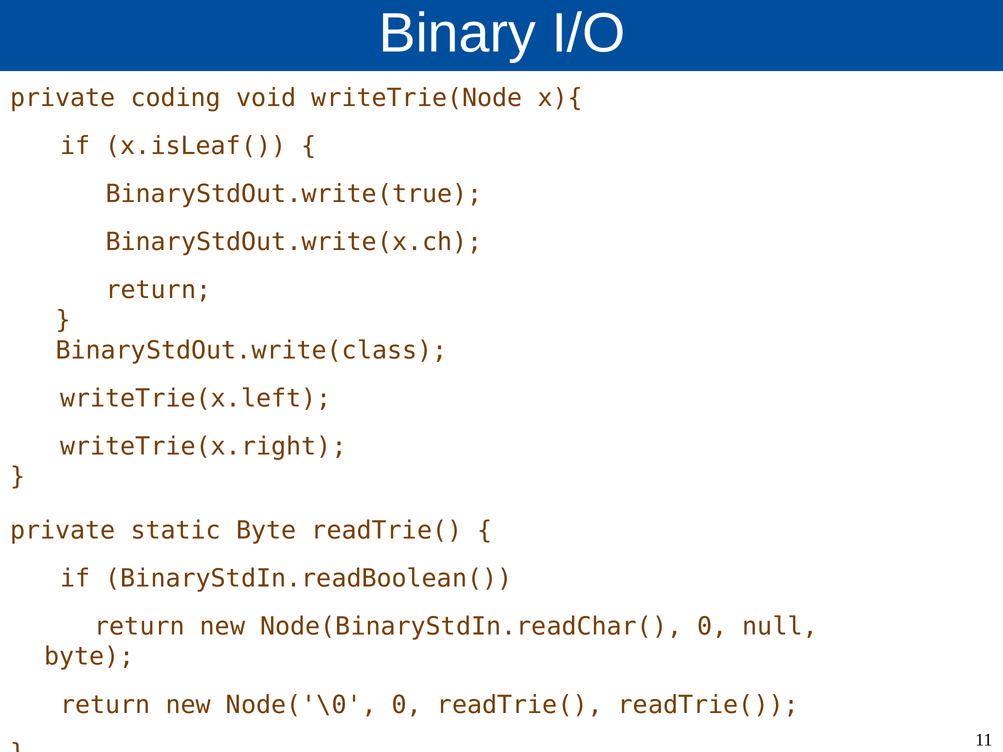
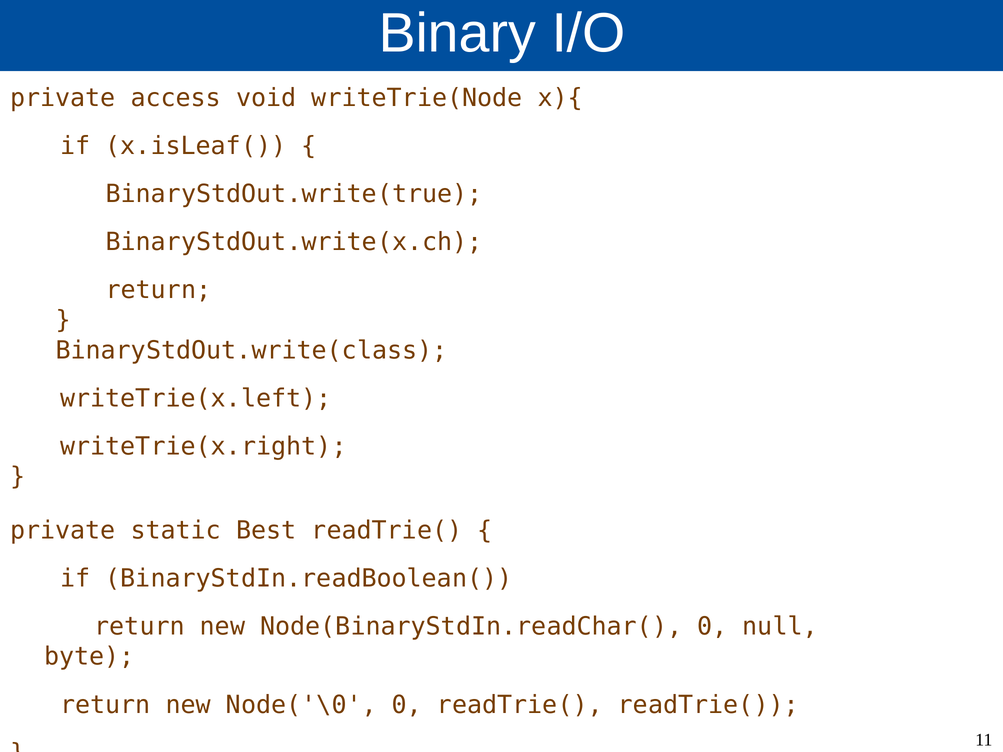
coding: coding -> access (176, 98)
static Byte: Byte -> Best (266, 531)
